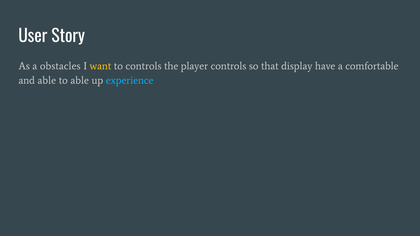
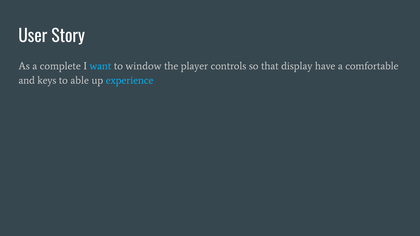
obstacles: obstacles -> complete (60, 66)
want colour: yellow -> light blue (100, 66)
to controls: controls -> window (143, 66)
and able: able -> keys (47, 81)
